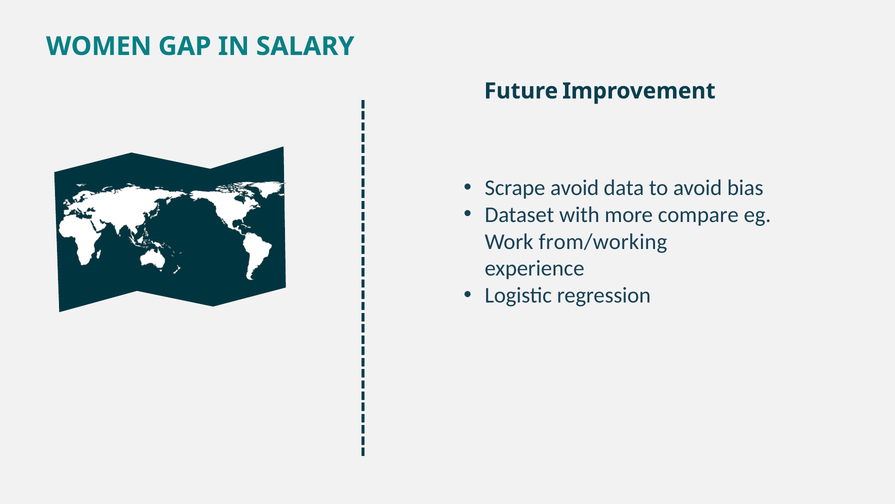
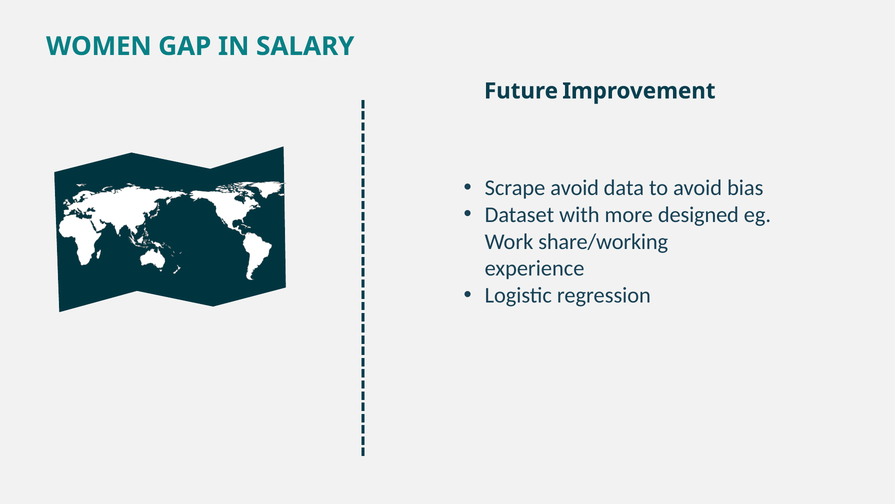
compare: compare -> designed (698, 215)
from/working: from/working -> share/working (603, 241)
